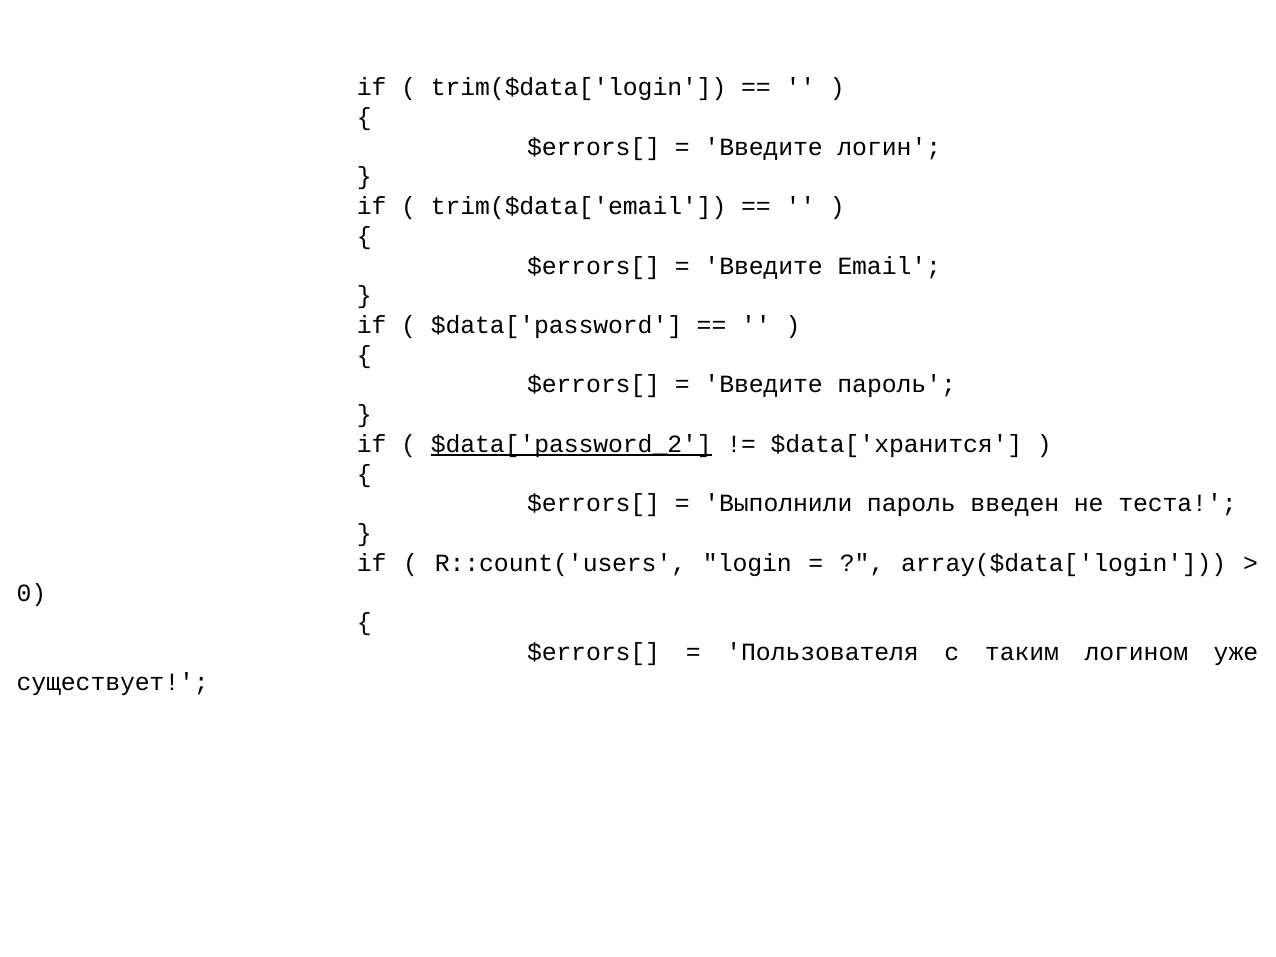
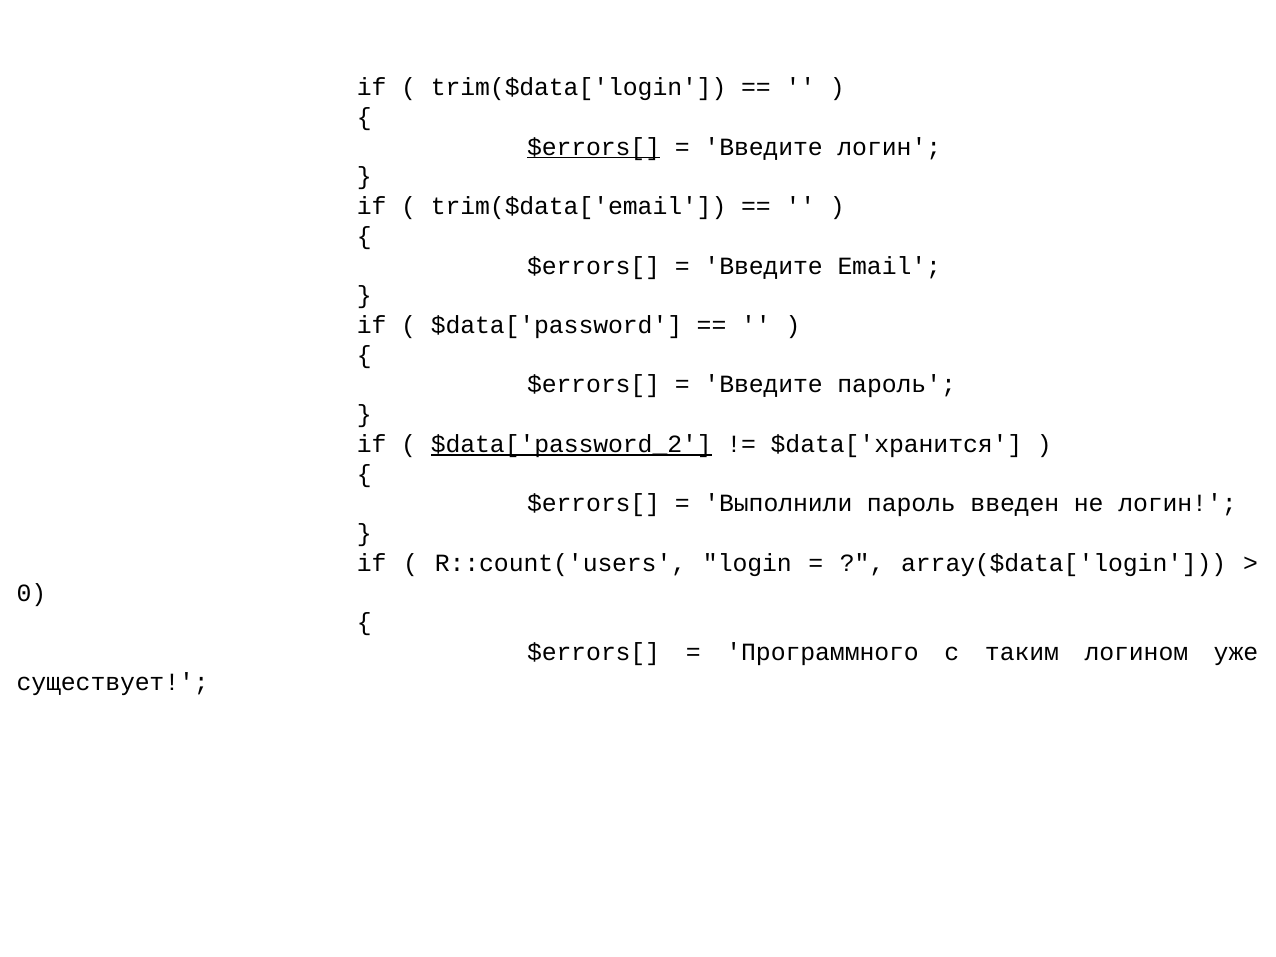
$errors[ underline: none -> present (594, 147)
не теста: теста -> логин (1178, 504)
Пользователя: Пользователя -> Программного (823, 652)
